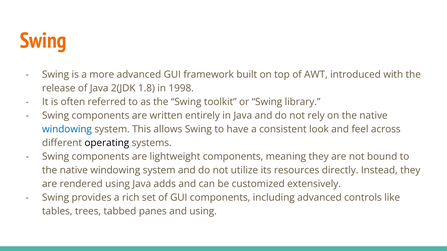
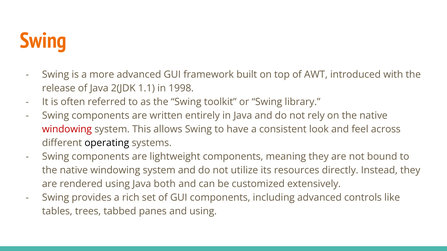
1.8: 1.8 -> 1.1 (146, 89)
windowing colour: blue -> red (67, 130)
adds: adds -> both (165, 184)
